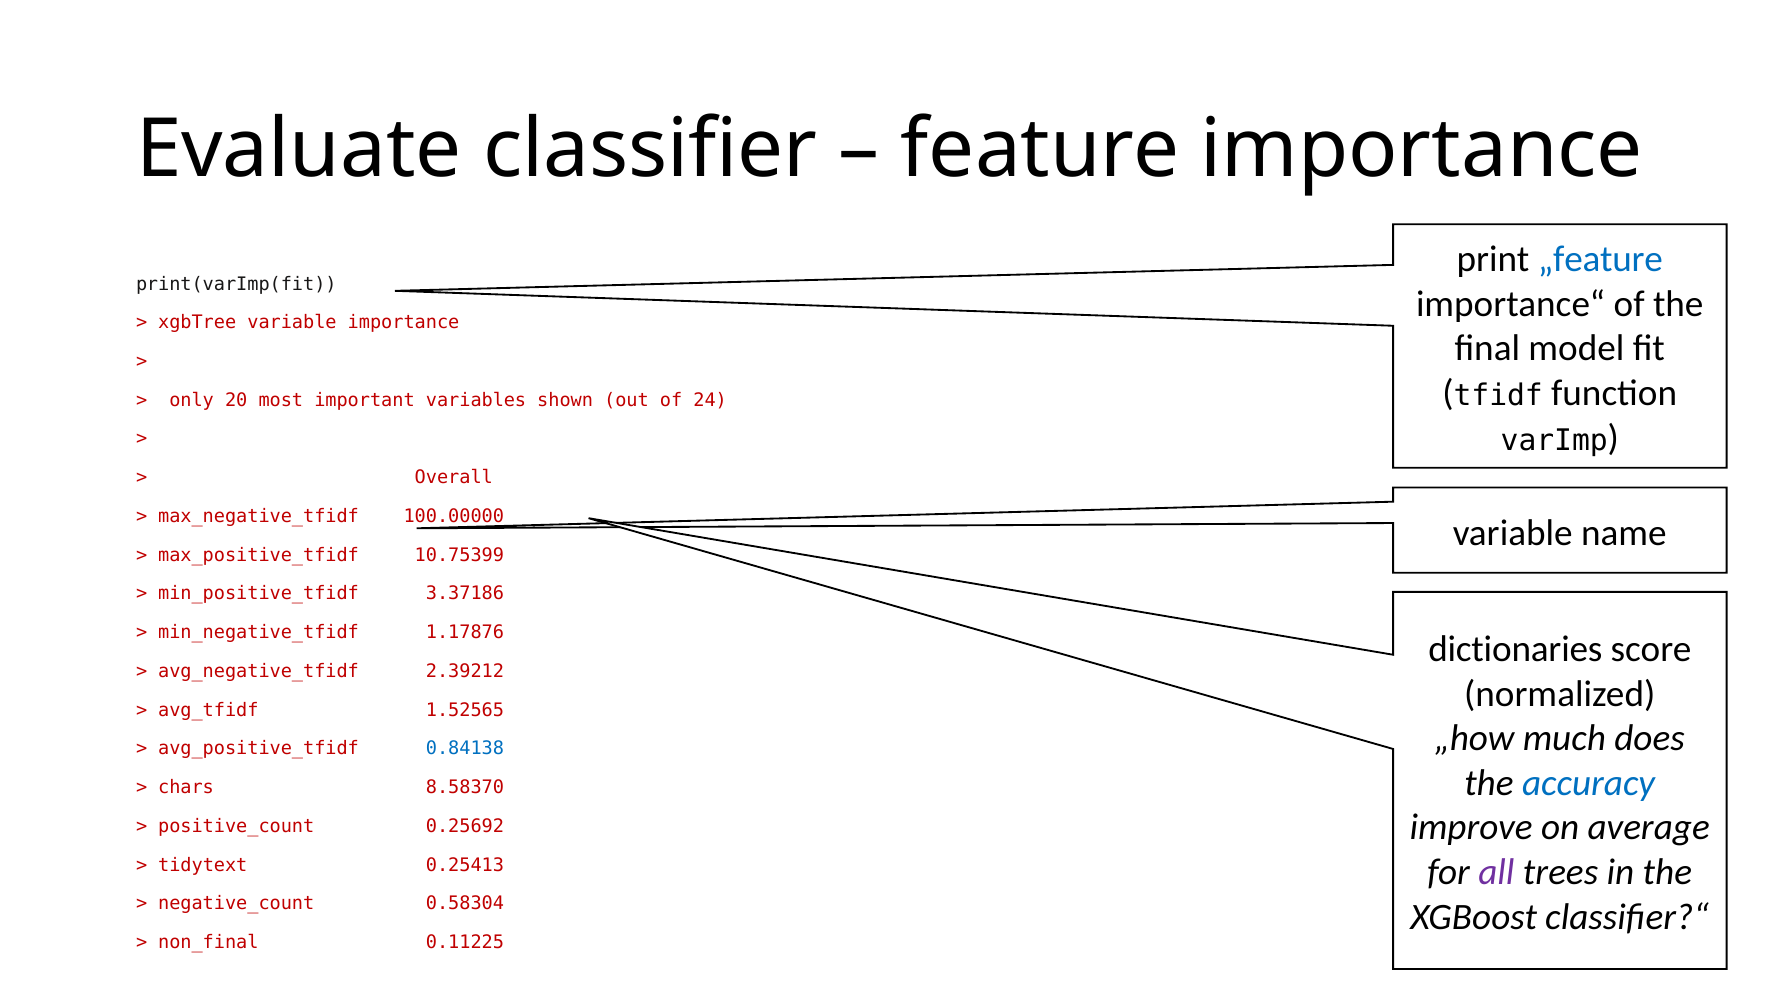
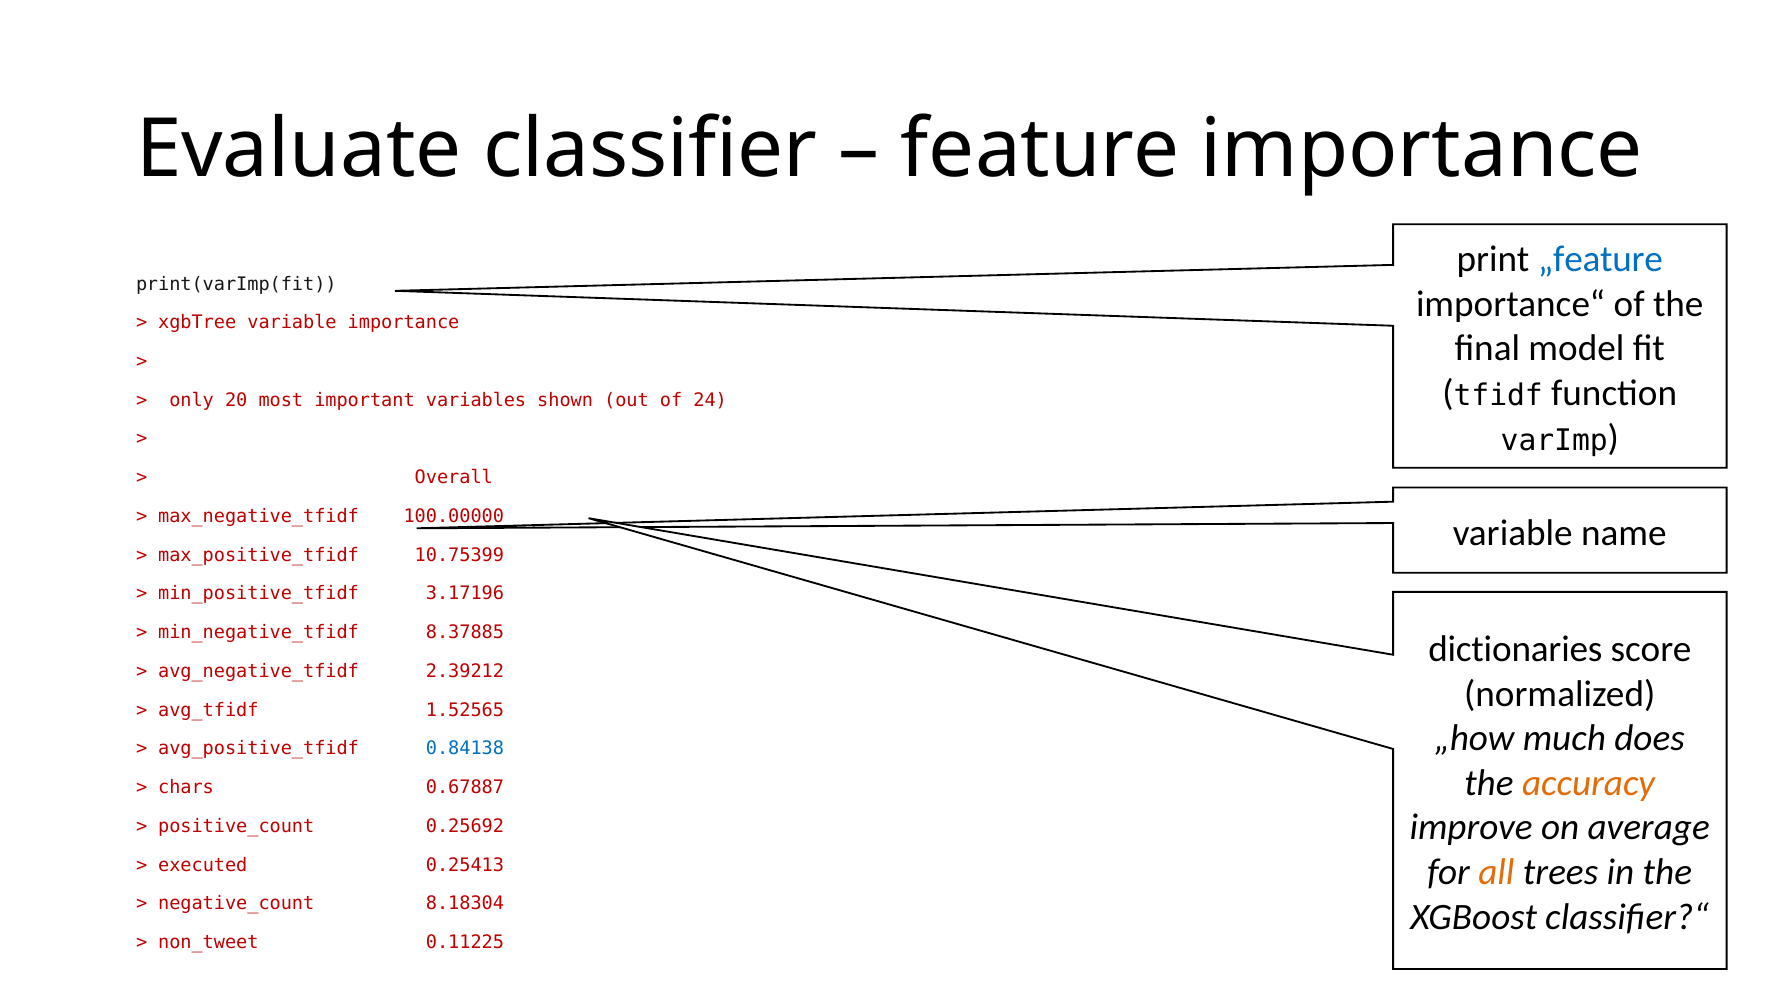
3.37186: 3.37186 -> 3.17196 (465, 593)
1.17876: 1.17876 -> 8.37885 (465, 632)
accuracy colour: blue -> orange (1589, 783)
8.58370: 8.58370 -> 0.67887 (465, 787)
tidytext: tidytext -> executed (203, 865)
all colour: purple -> orange (1496, 872)
0.58304: 0.58304 -> 8.18304 (465, 903)
non_final: non_final -> non_tweet (208, 942)
